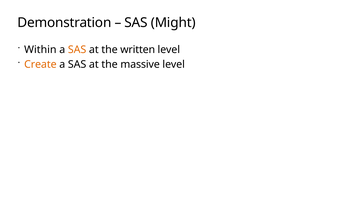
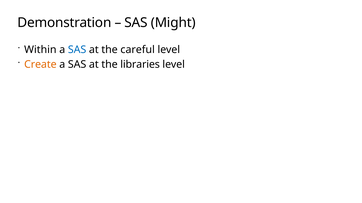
SAS colour: orange -> blue (77, 50)
written: written -> careful (138, 50)
massive: massive -> libraries (140, 64)
